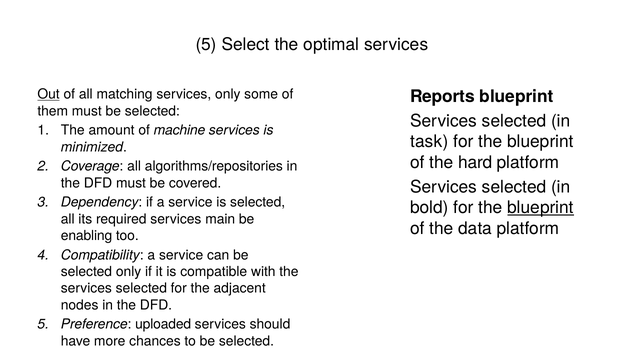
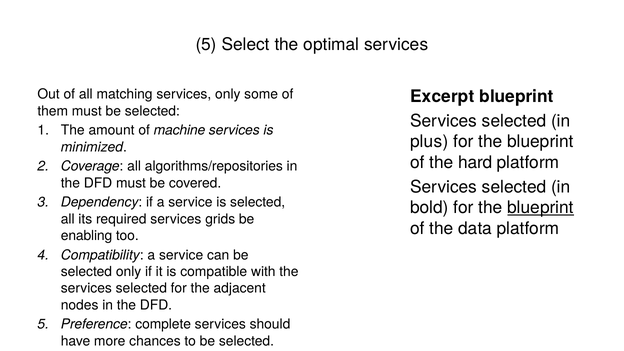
Out underline: present -> none (49, 94)
Reports: Reports -> Excerpt (442, 97)
task: task -> plus (429, 142)
main: main -> grids (220, 219)
uploaded: uploaded -> complete (163, 324)
